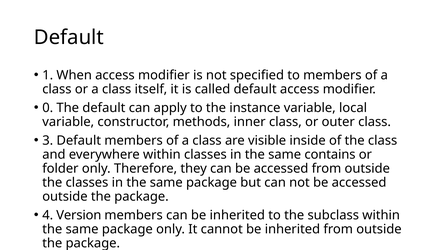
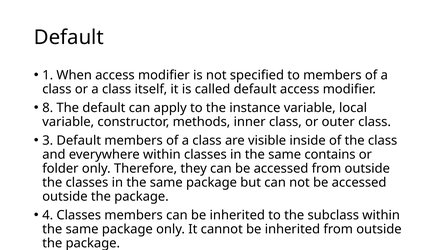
0: 0 -> 8 (48, 108)
4 Version: Version -> Classes (79, 215)
